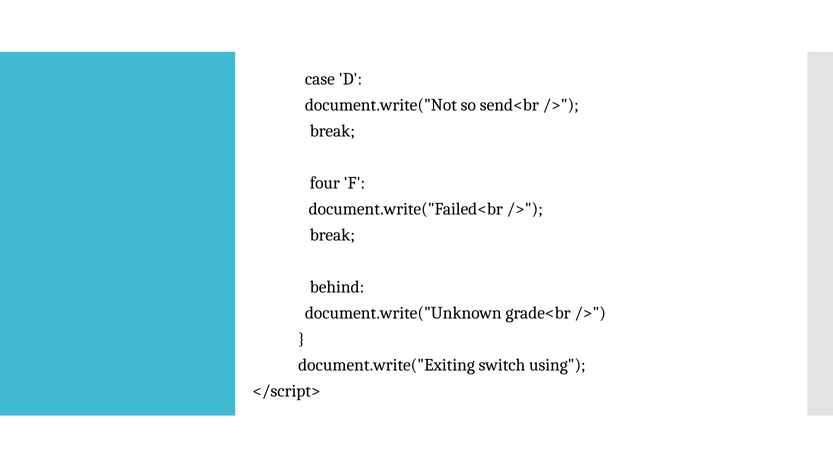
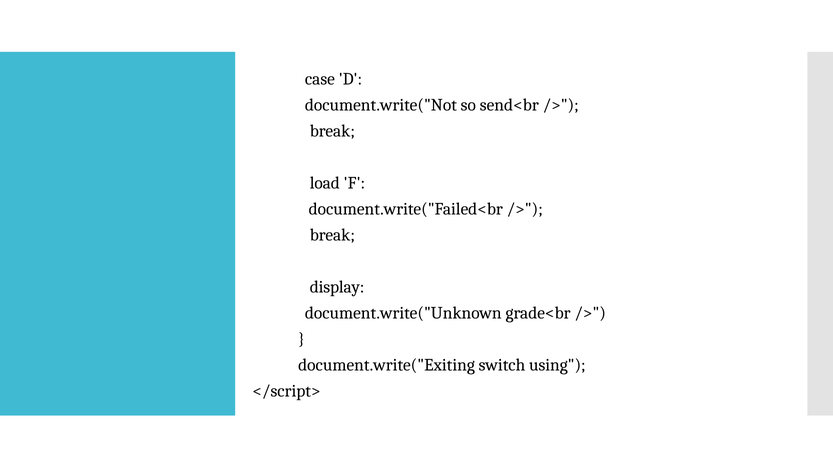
four: four -> load (325, 183)
behind: behind -> display (337, 287)
